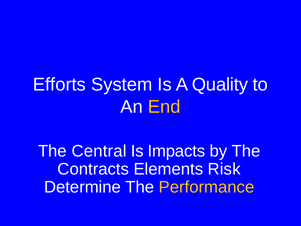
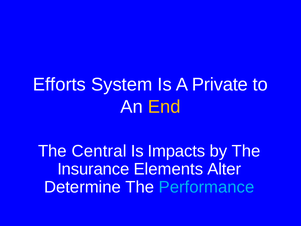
Quality: Quality -> Private (220, 85)
Contracts: Contracts -> Insurance (93, 169)
Risk: Risk -> Alter (224, 169)
Performance colour: yellow -> light blue (207, 187)
